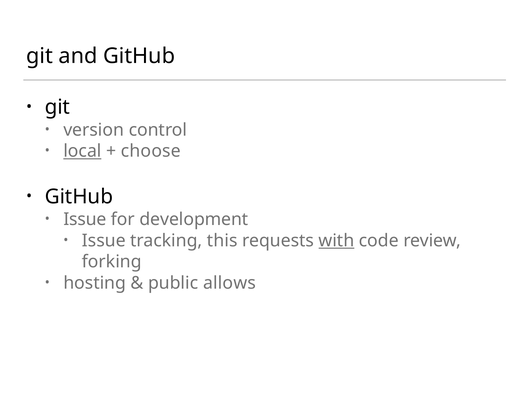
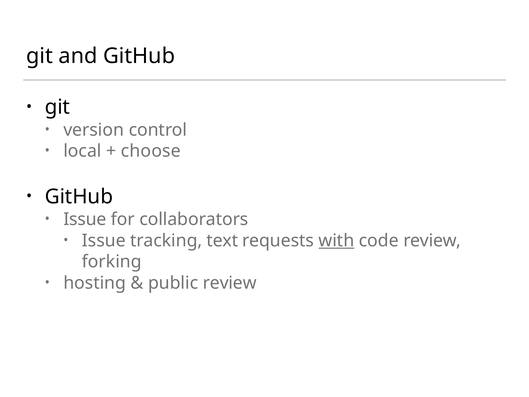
local underline: present -> none (82, 151)
development: development -> collaborators (194, 219)
this: this -> text (222, 240)
public allows: allows -> review (230, 283)
